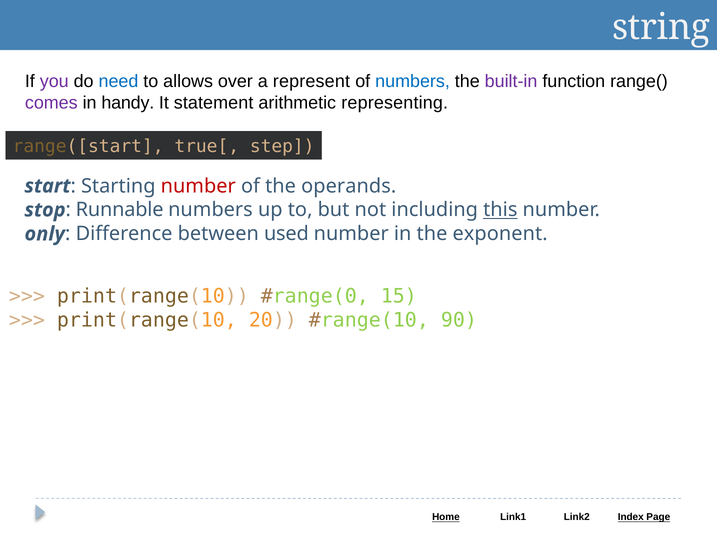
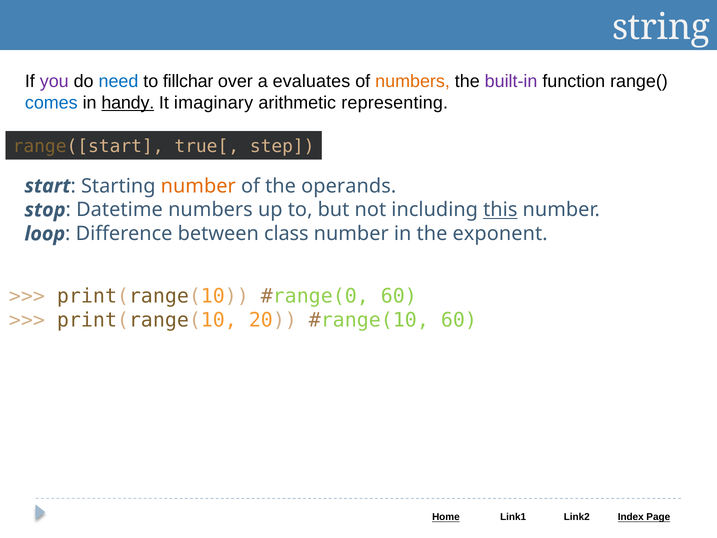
allows: allows -> fillchar (188, 81)
represent: represent -> evaluates (311, 81)
numbers colour: blue -> orange (413, 81)
comes colour: purple -> blue (51, 103)
handy underline: none -> present (128, 103)
statement: statement -> imaginary (214, 103)
number colour: red -> orange (198, 186)
Runnable: Runnable -> Datetime (119, 210)
only: only -> loop (45, 234)
used: used -> class (286, 234)
15: 15 -> 60 (399, 296)
90: 90 -> 60 (459, 320)
